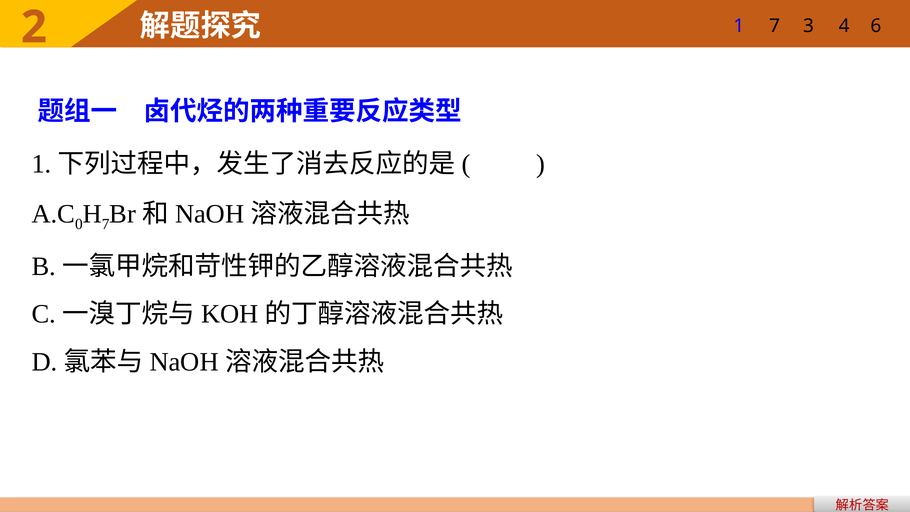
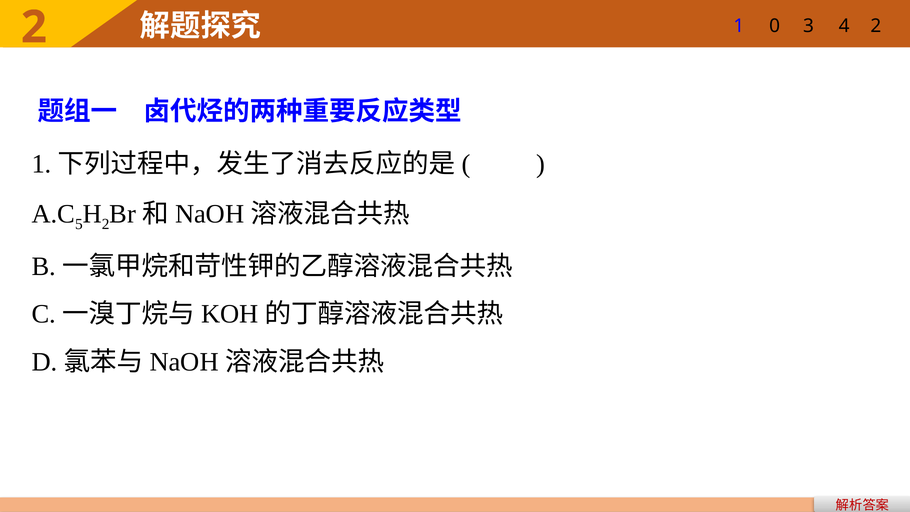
1 7: 7 -> 0 (775, 26)
4 6: 6 -> 2 (876, 26)
0: 0 -> 5 (79, 224)
7: 7 -> 2 (106, 224)
